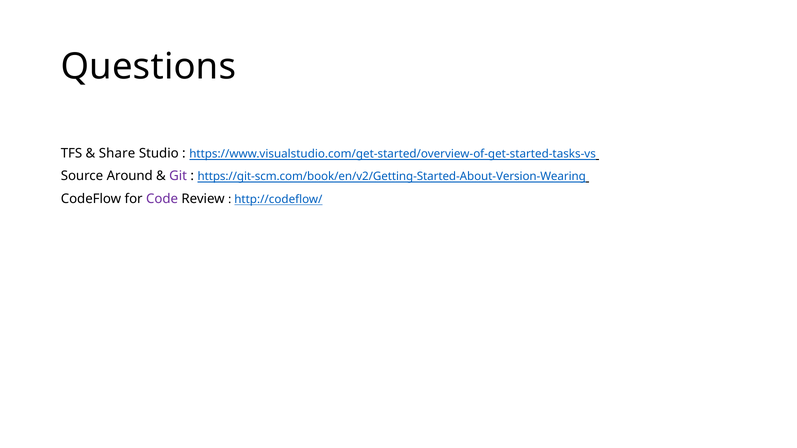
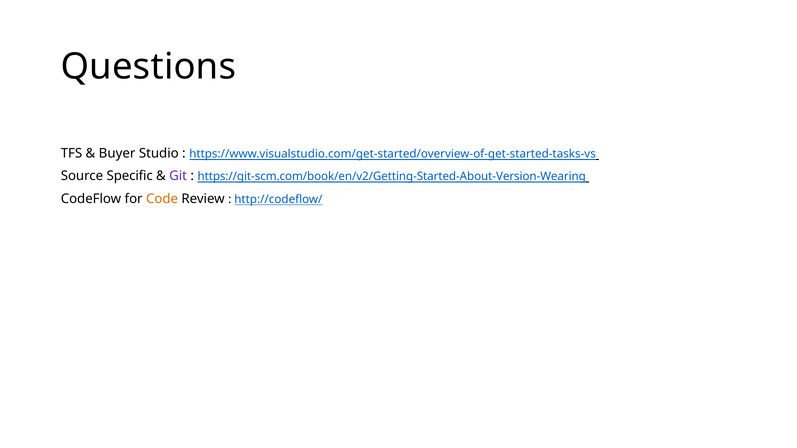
Share: Share -> Buyer (117, 154)
Around: Around -> Specific (130, 176)
Code colour: purple -> orange (162, 199)
